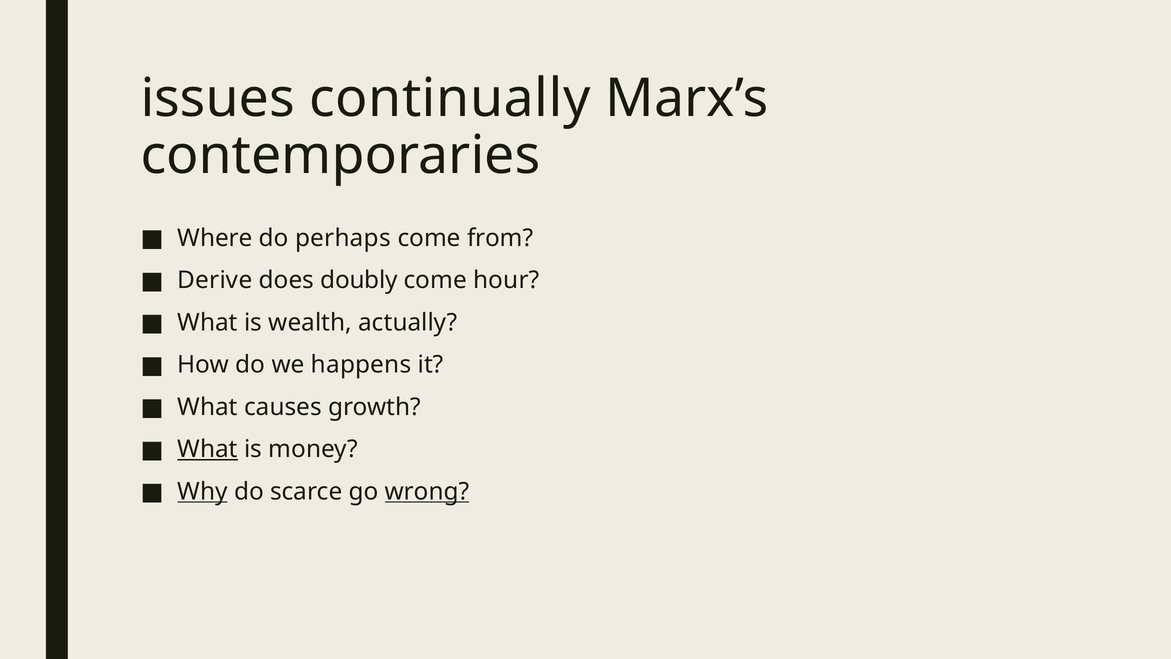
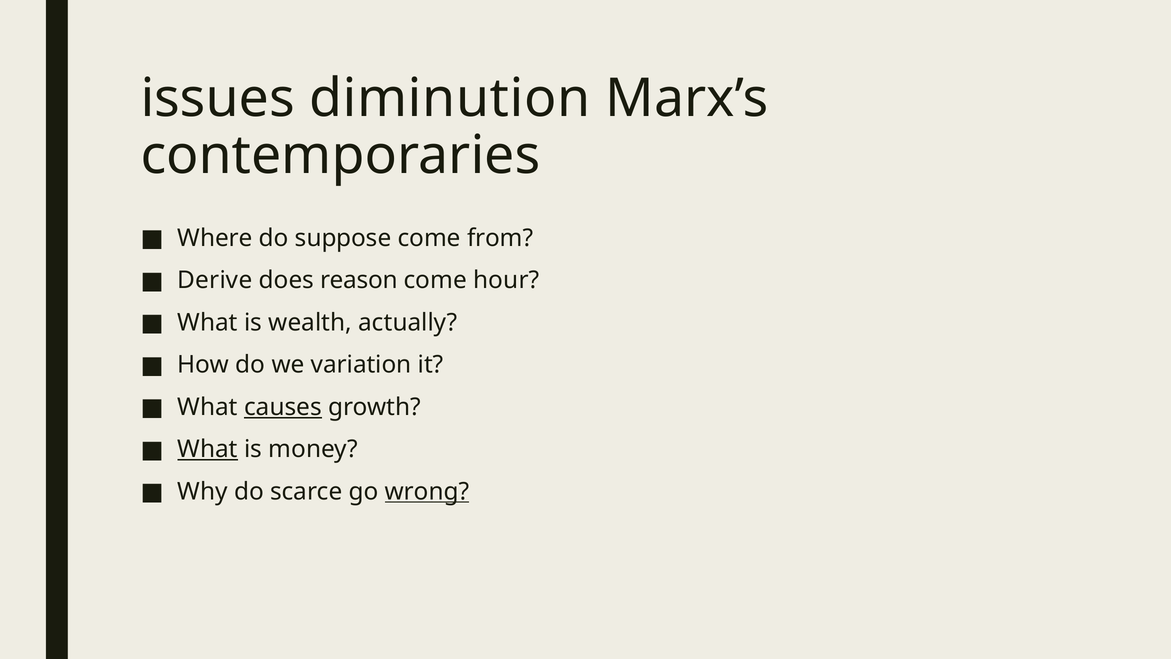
continually: continually -> diminution (450, 98)
perhaps: perhaps -> suppose (343, 238)
doubly: doubly -> reason (359, 280)
happens: happens -> variation (361, 365)
causes underline: none -> present (283, 407)
Why underline: present -> none (203, 491)
